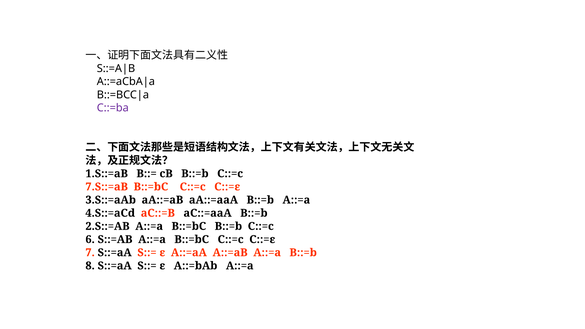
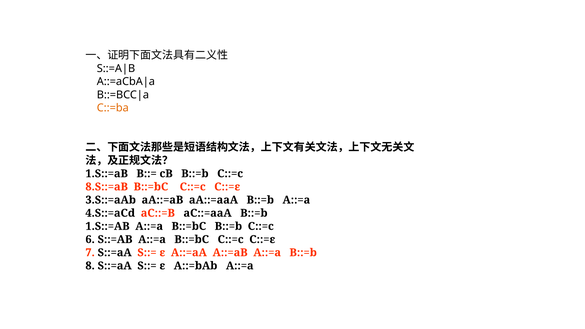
C::=ba colour: purple -> orange (113, 108)
7.S::=aB: 7.S::=aB -> 8.S::=aB (107, 187)
2.S::=AB: 2.S::=AB -> 1.S::=AB (108, 226)
